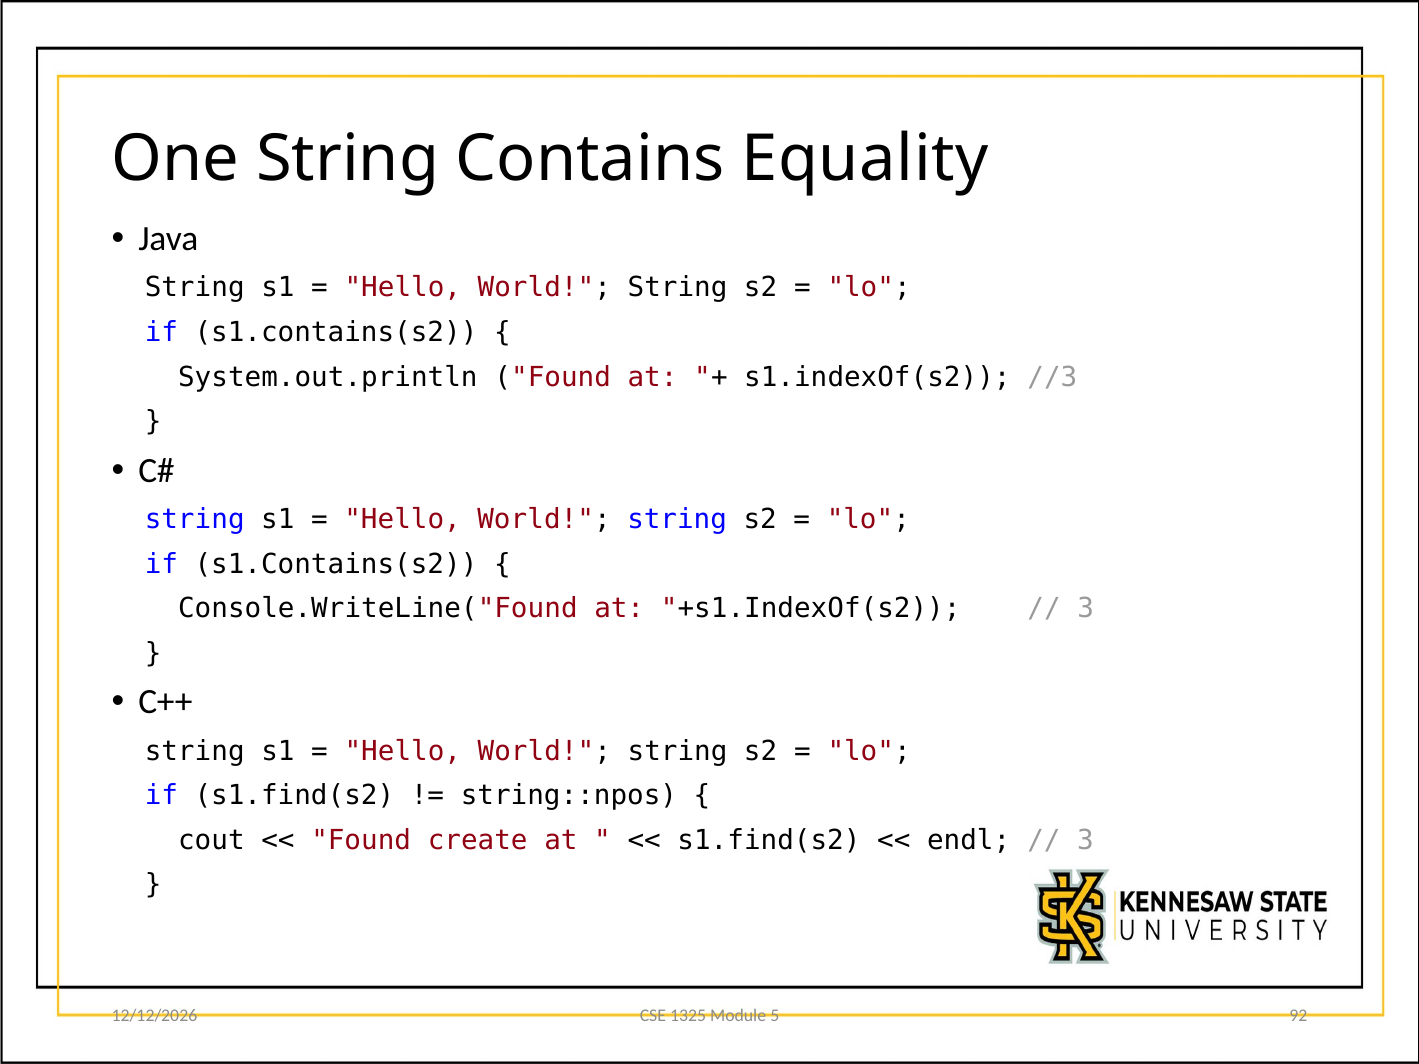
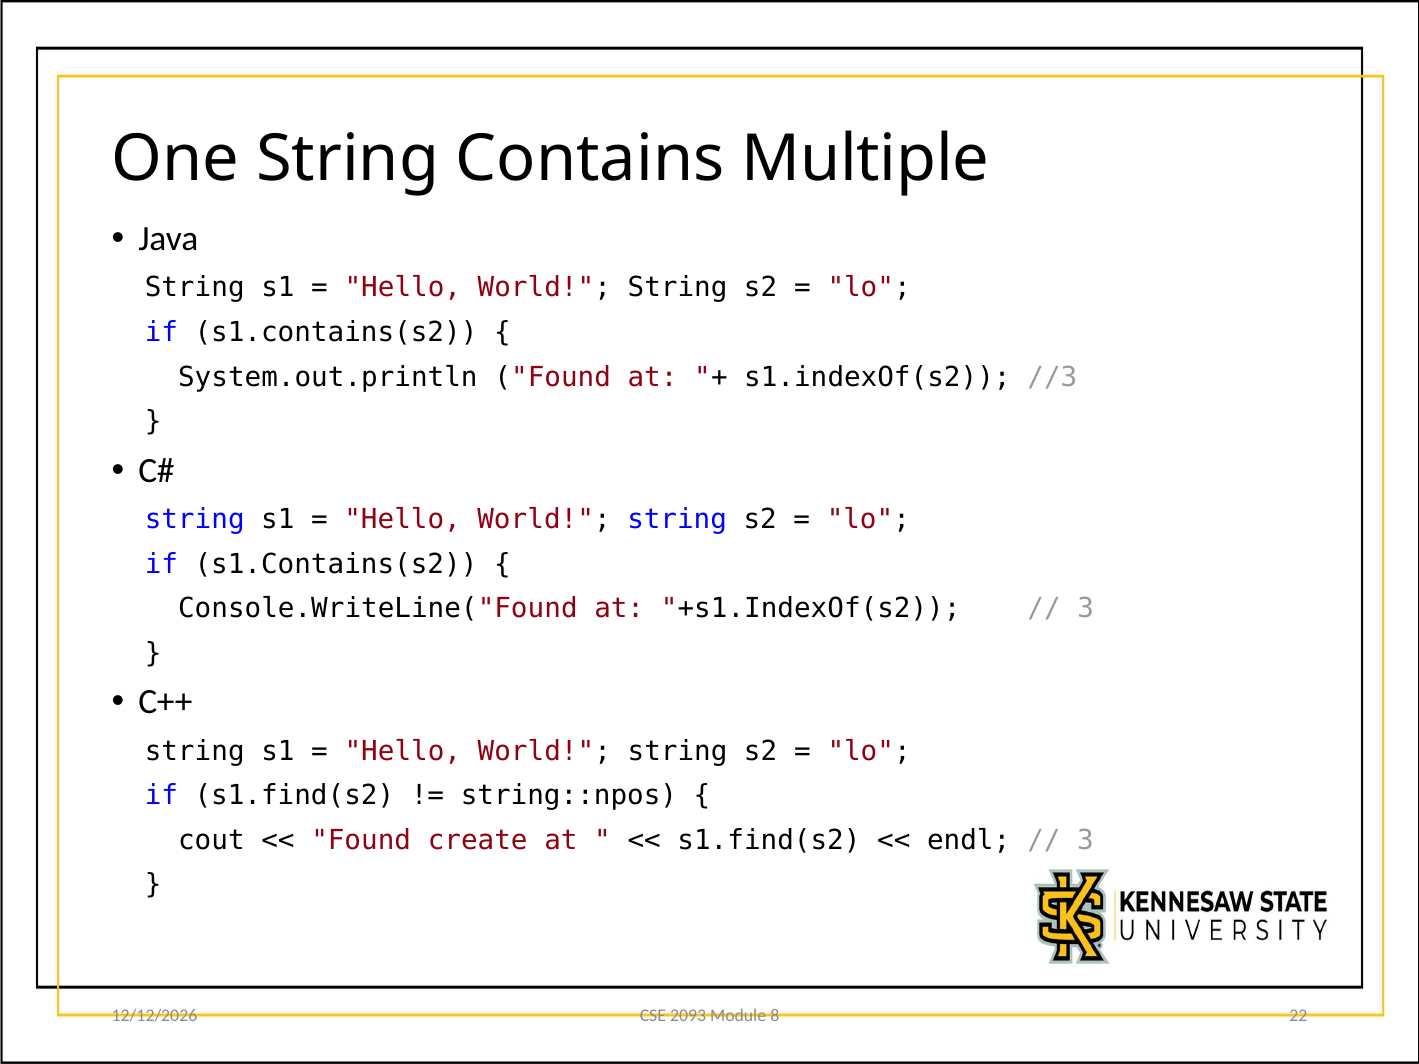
Equality: Equality -> Multiple (865, 159)
92: 92 -> 22 (1298, 1016)
1325: 1325 -> 2093 (688, 1016)
5: 5 -> 8 (775, 1016)
